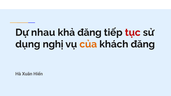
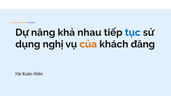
nhau: nhau -> năng (43, 33)
khả đăng: đăng -> nhau (89, 33)
tục colour: red -> blue (133, 33)
